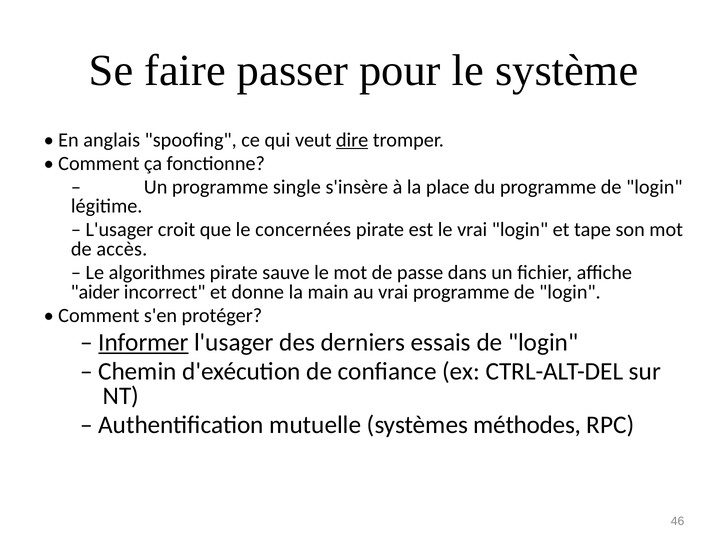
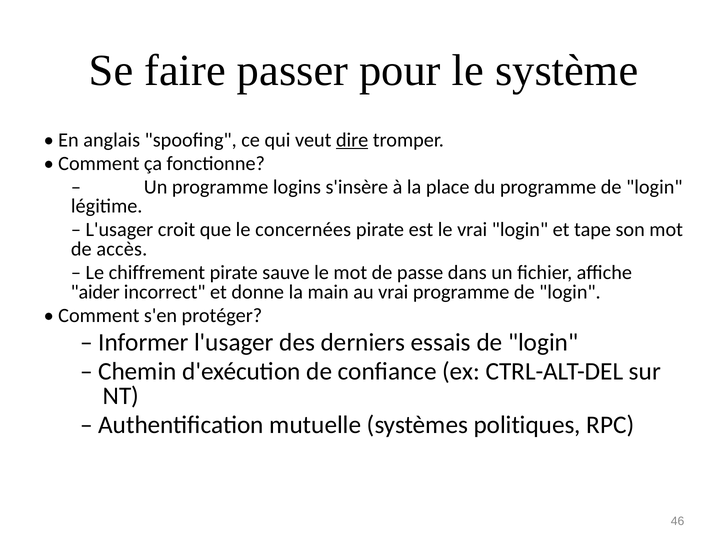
single: single -> logins (297, 187)
algorithmes: algorithmes -> chiffrement (157, 273)
Informer underline: present -> none (143, 342)
méthodes: méthodes -> politiques (527, 425)
